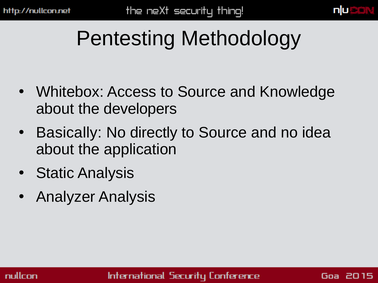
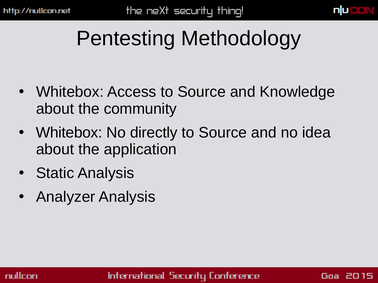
developers: developers -> community (140, 109)
Basically: Basically -> Whitebox (69, 133)
